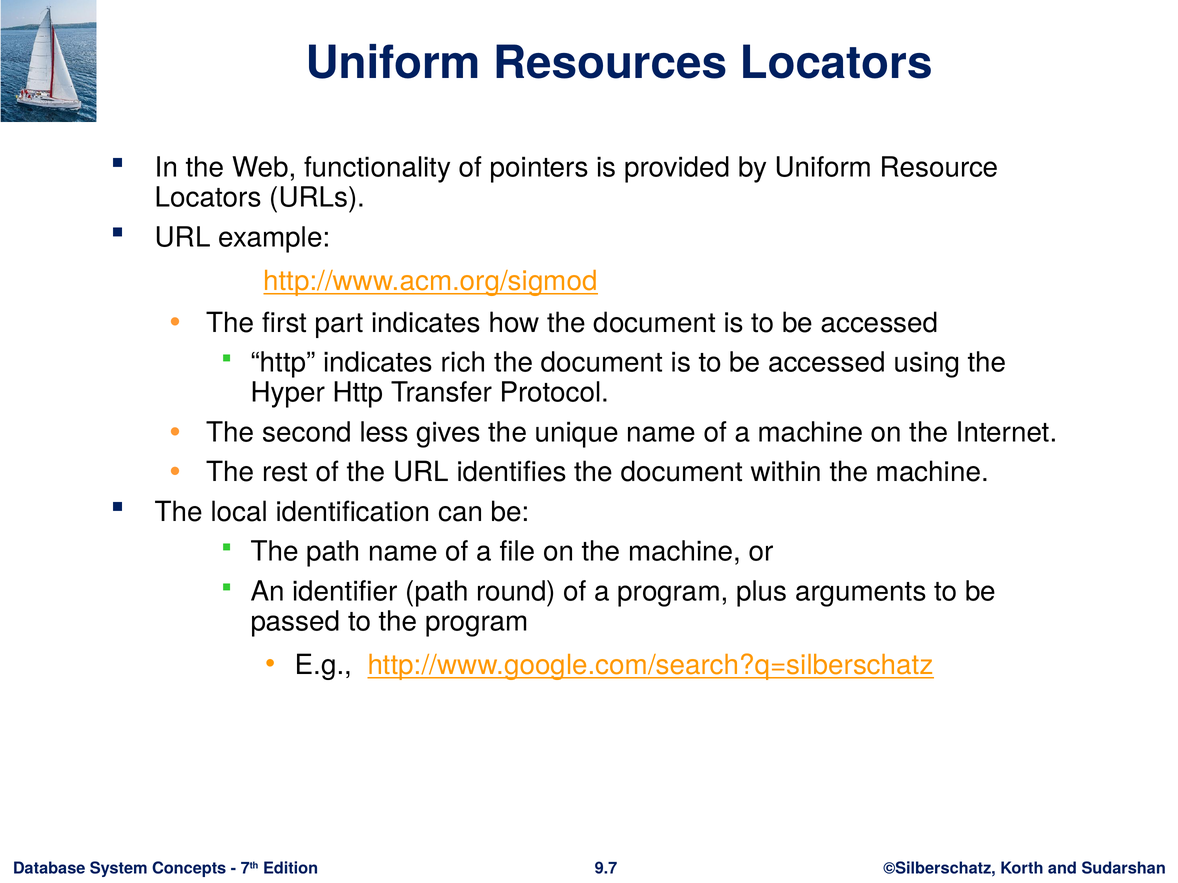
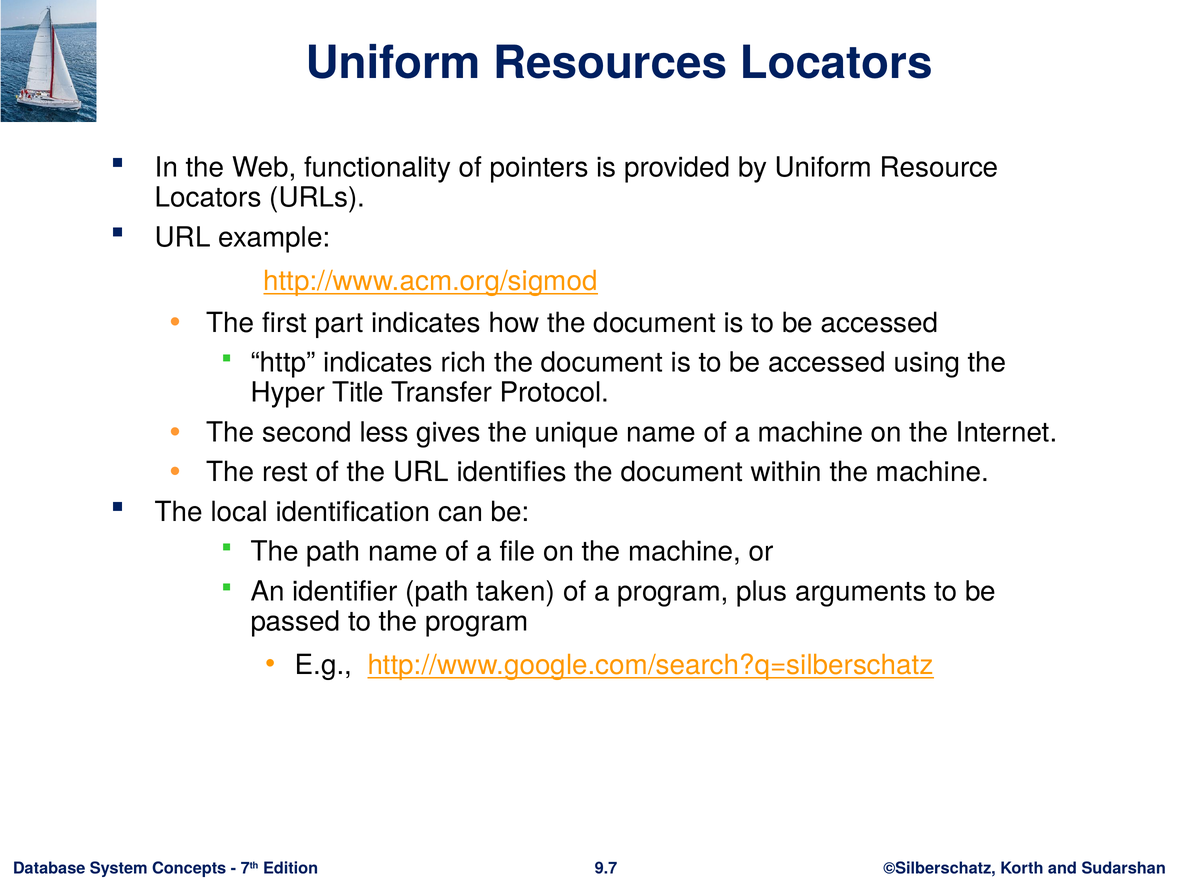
Hyper Http: Http -> Title (358, 393)
round: round -> taken (516, 592)
